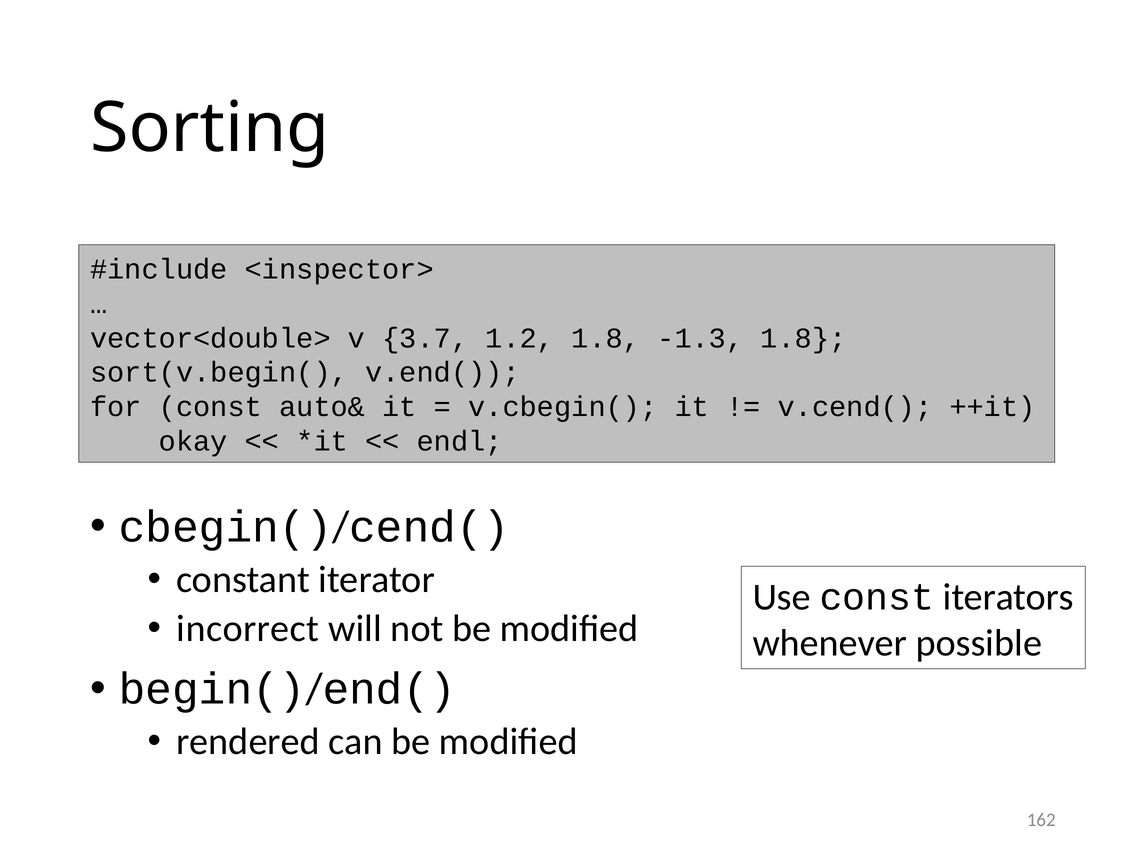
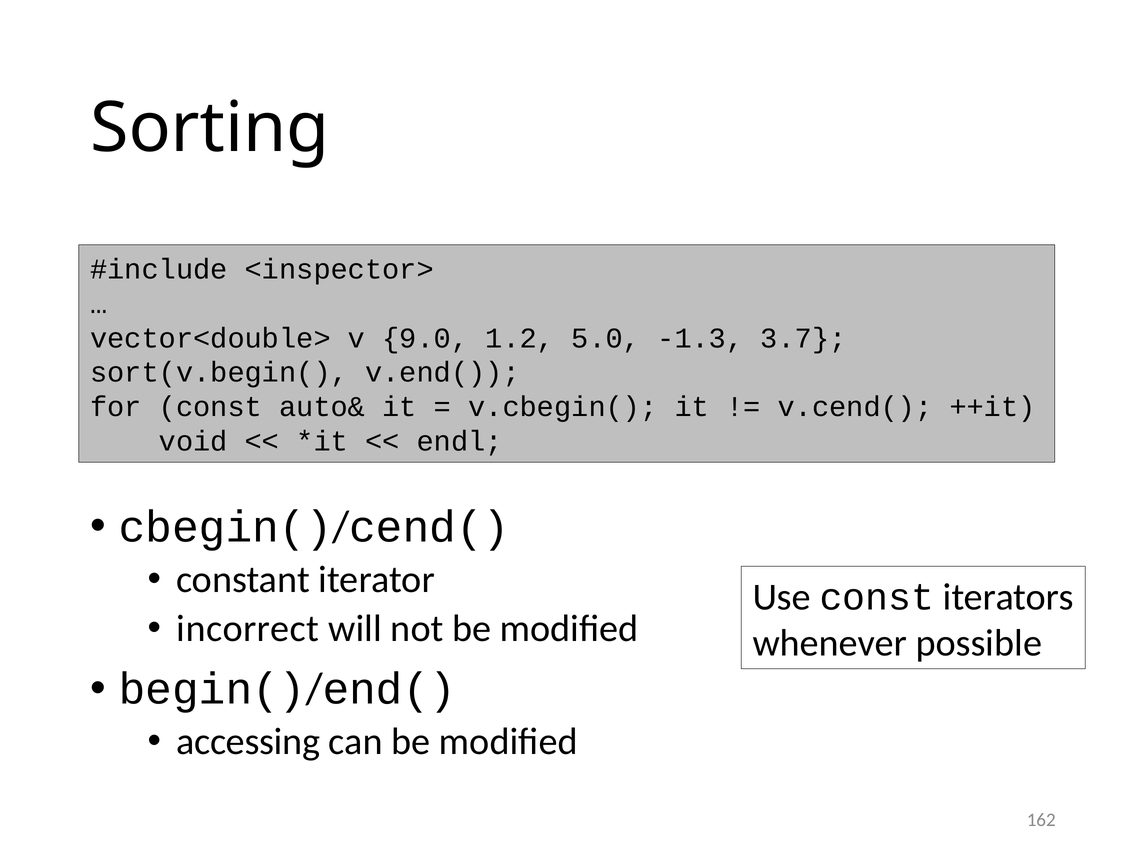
3.7: 3.7 -> 9.0 (425, 338)
1.2 1.8: 1.8 -> 5.0 (606, 338)
-1.3 1.8: 1.8 -> 3.7 (803, 338)
okay: okay -> void (193, 442)
rendered: rendered -> accessing (248, 742)
